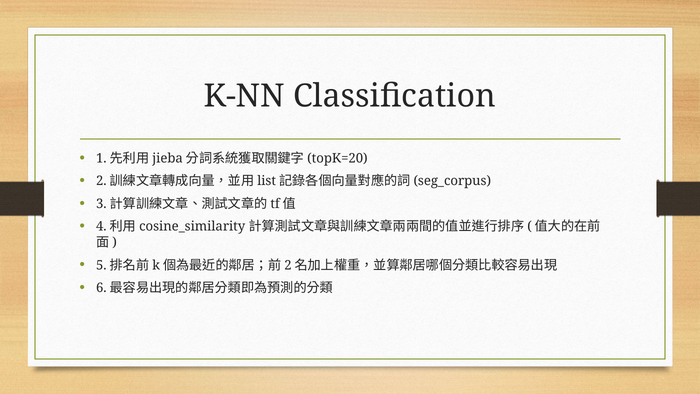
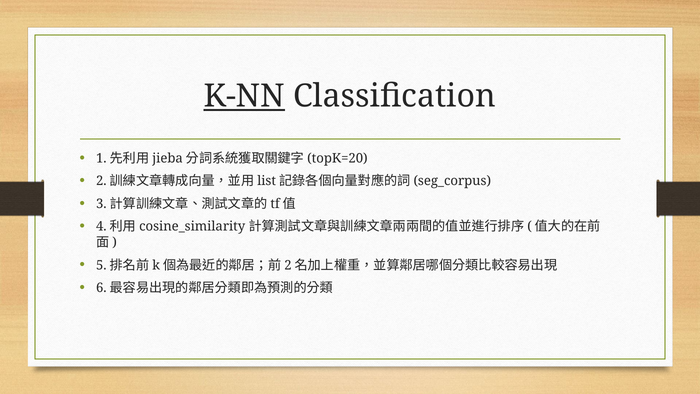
K-NN underline: none -> present (244, 96)
